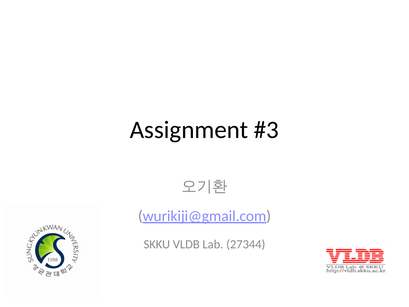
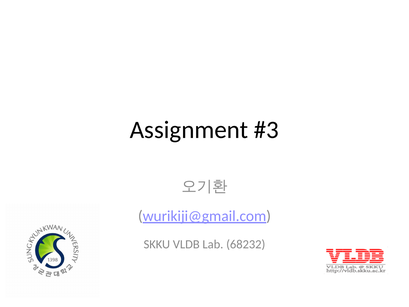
27344: 27344 -> 68232 (246, 244)
